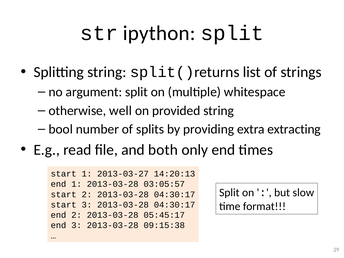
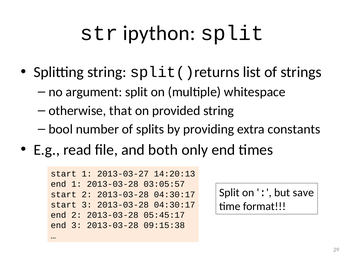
well: well -> that (121, 111)
extracting: extracting -> constants (294, 129)
slow: slow -> save (303, 193)
